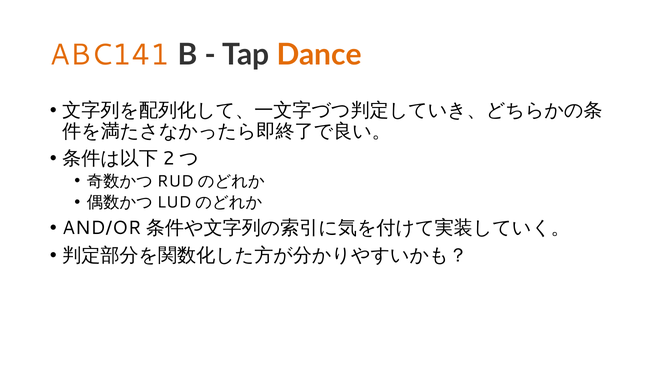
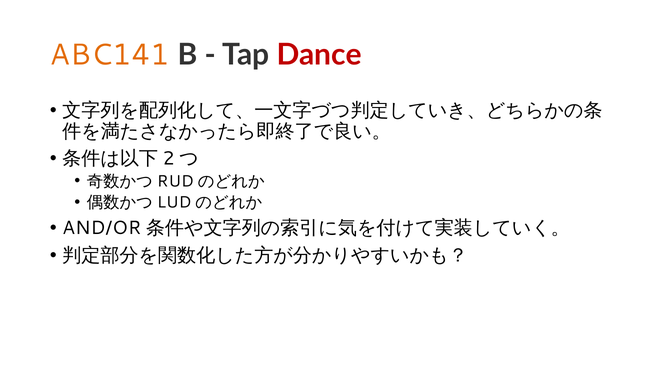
Dance colour: orange -> red (319, 55)
